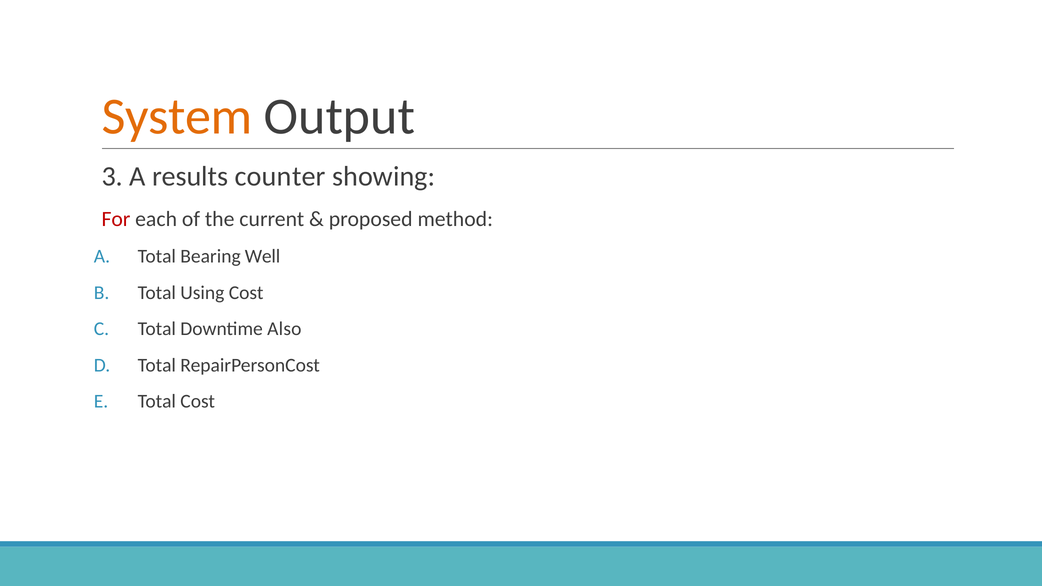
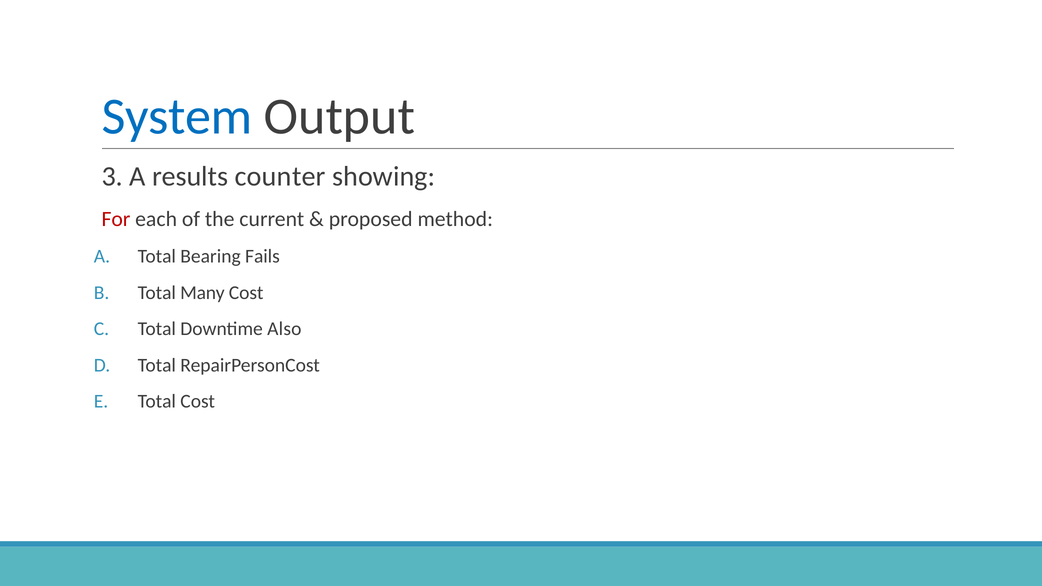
System colour: orange -> blue (177, 117)
Well: Well -> Fails (262, 256)
Using: Using -> Many (202, 293)
